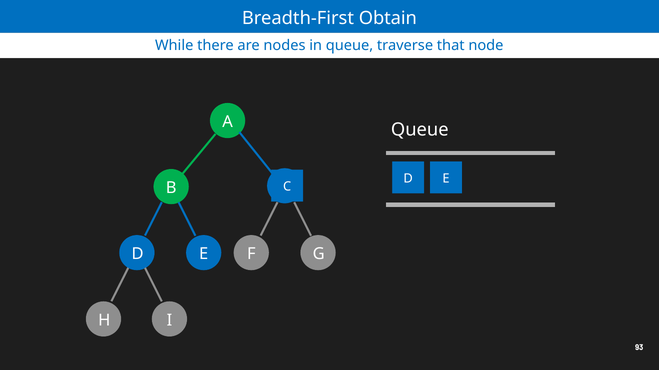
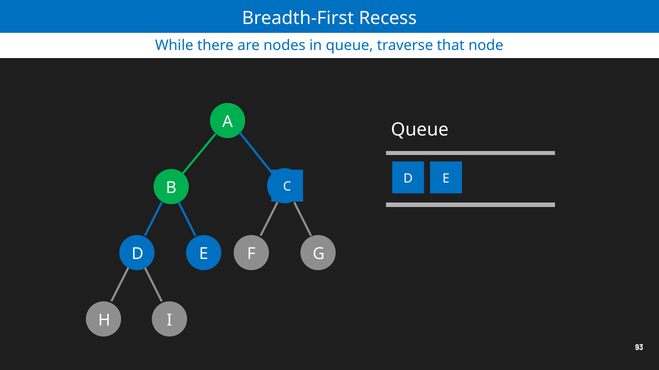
Obtain: Obtain -> Recess (388, 18)
